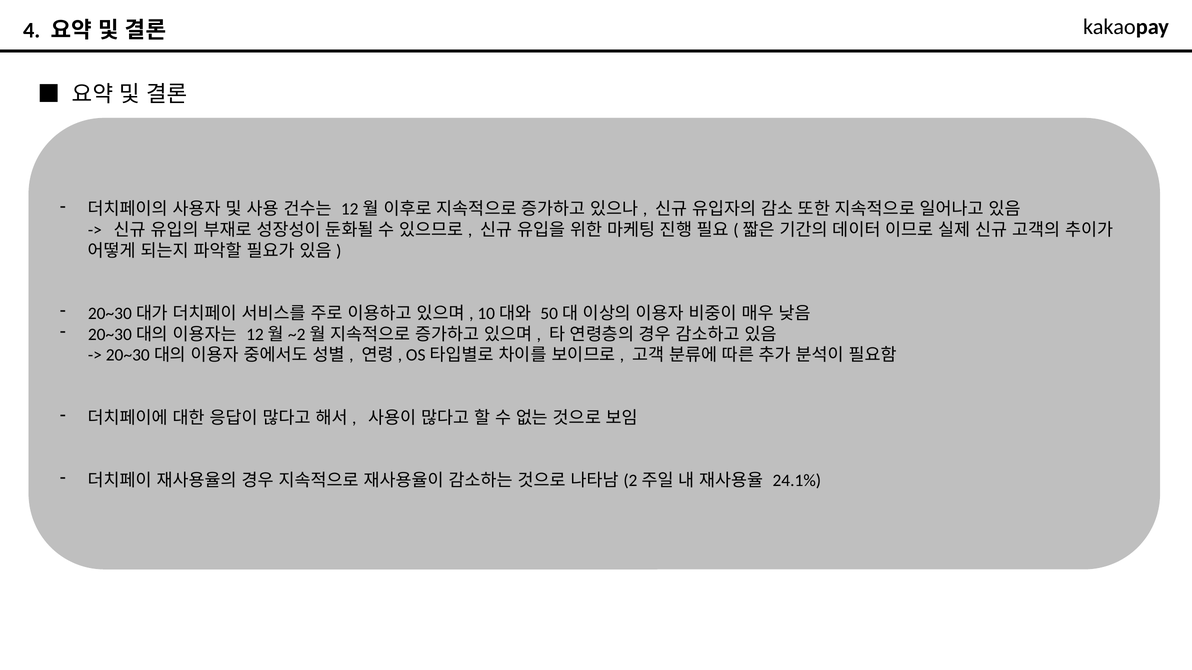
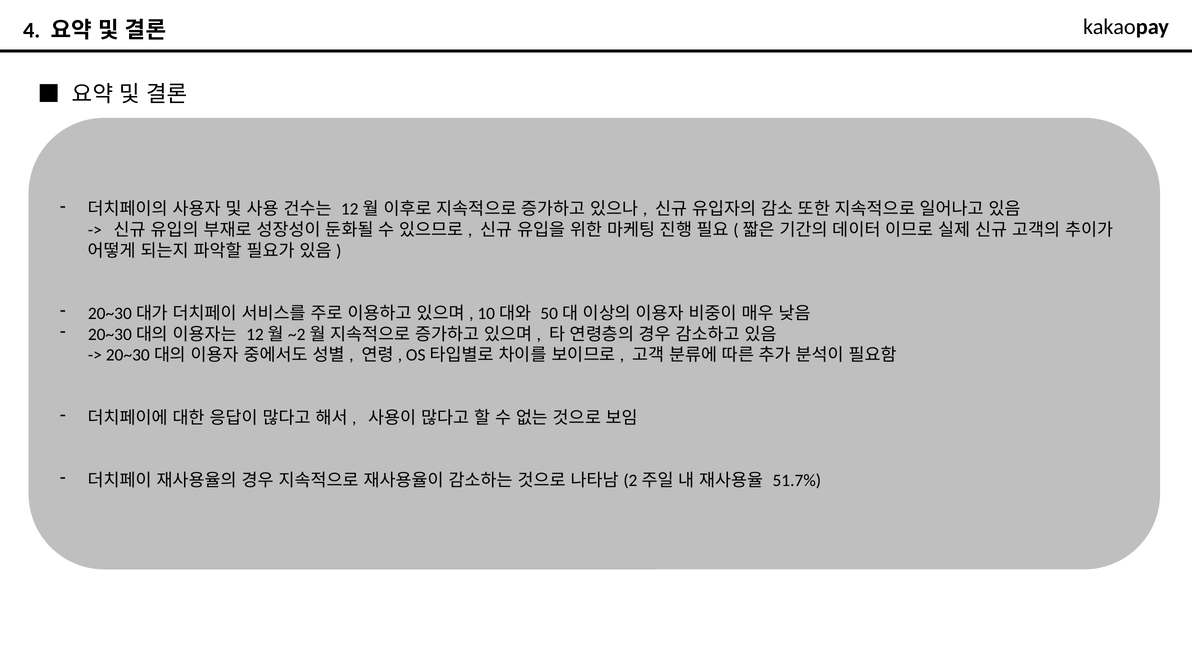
24.1%: 24.1% -> 51.7% (797, 481)
